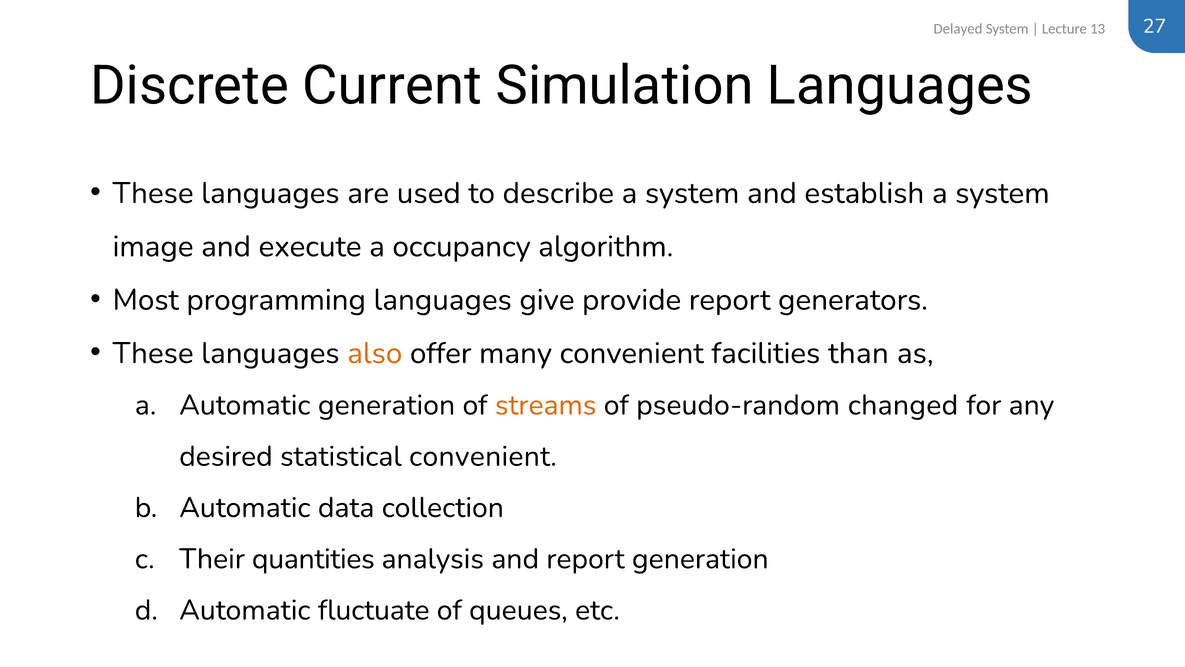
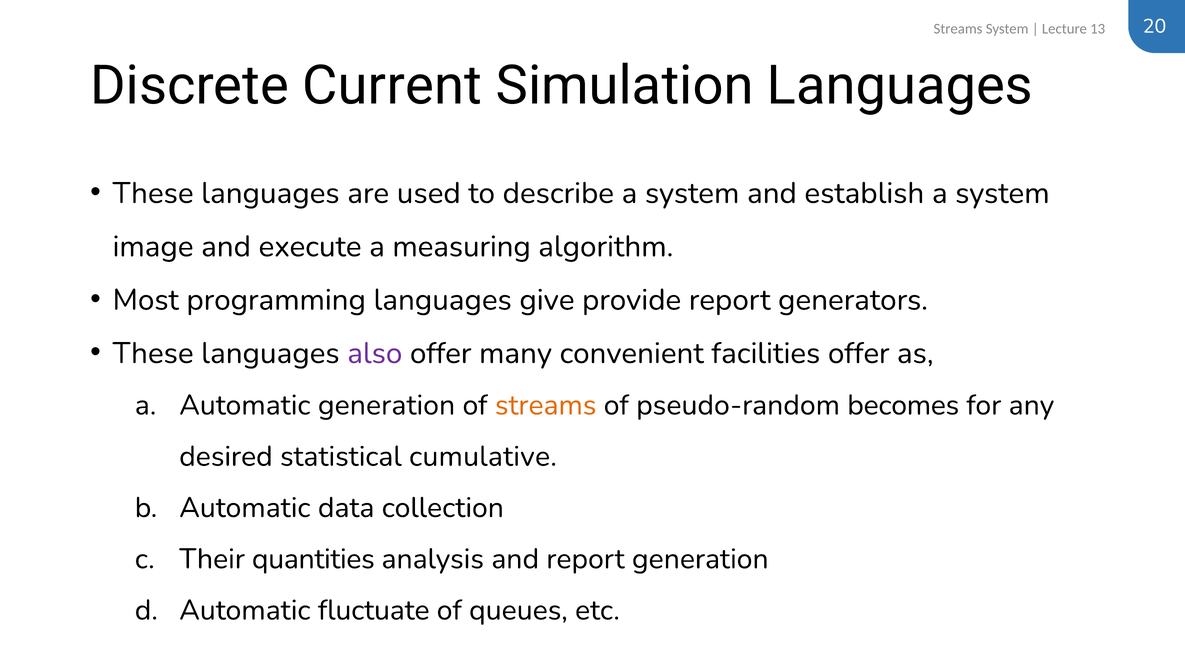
Delayed: Delayed -> Streams (958, 29)
27: 27 -> 20 (1154, 26)
occupancy: occupancy -> measuring (462, 246)
also colour: orange -> purple (375, 353)
facilities than: than -> offer (859, 353)
changed: changed -> becomes (903, 405)
statistical convenient: convenient -> cumulative (483, 456)
